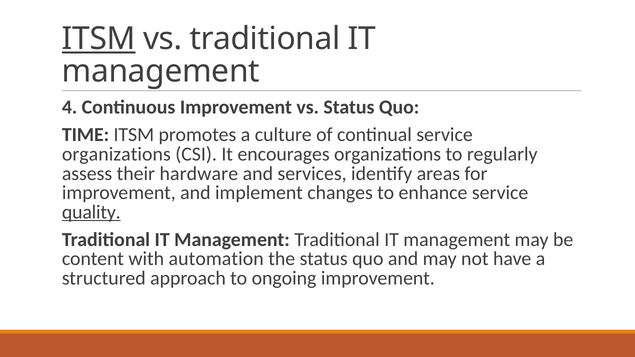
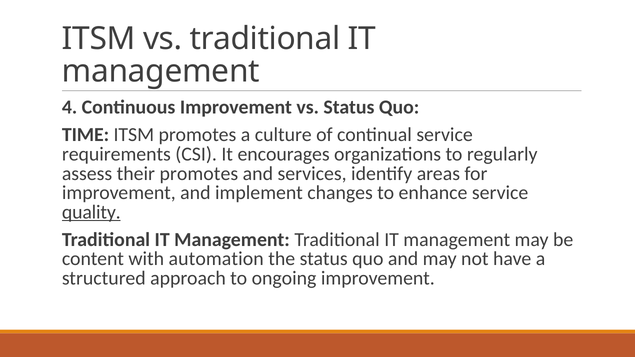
ITSM underline: present -> none (99, 39)
organizations: organizations -> requirements (116, 154)
their hardware: hardware -> promotes (199, 174)
